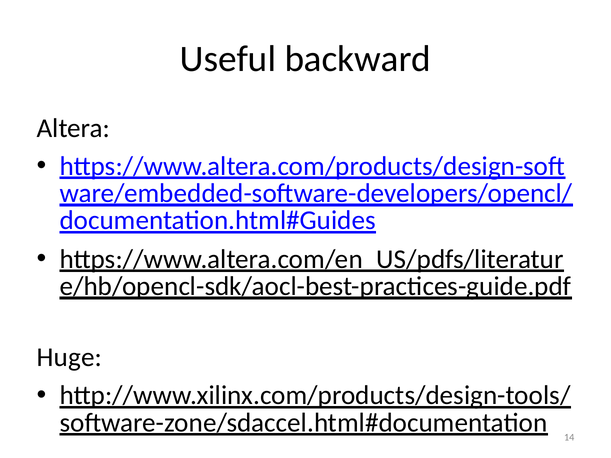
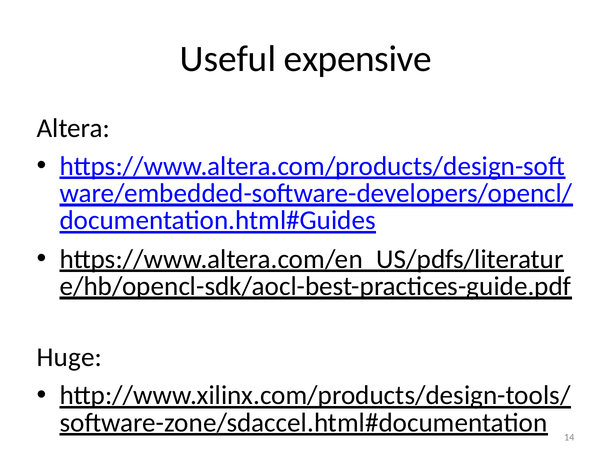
backward: backward -> expensive (358, 59)
